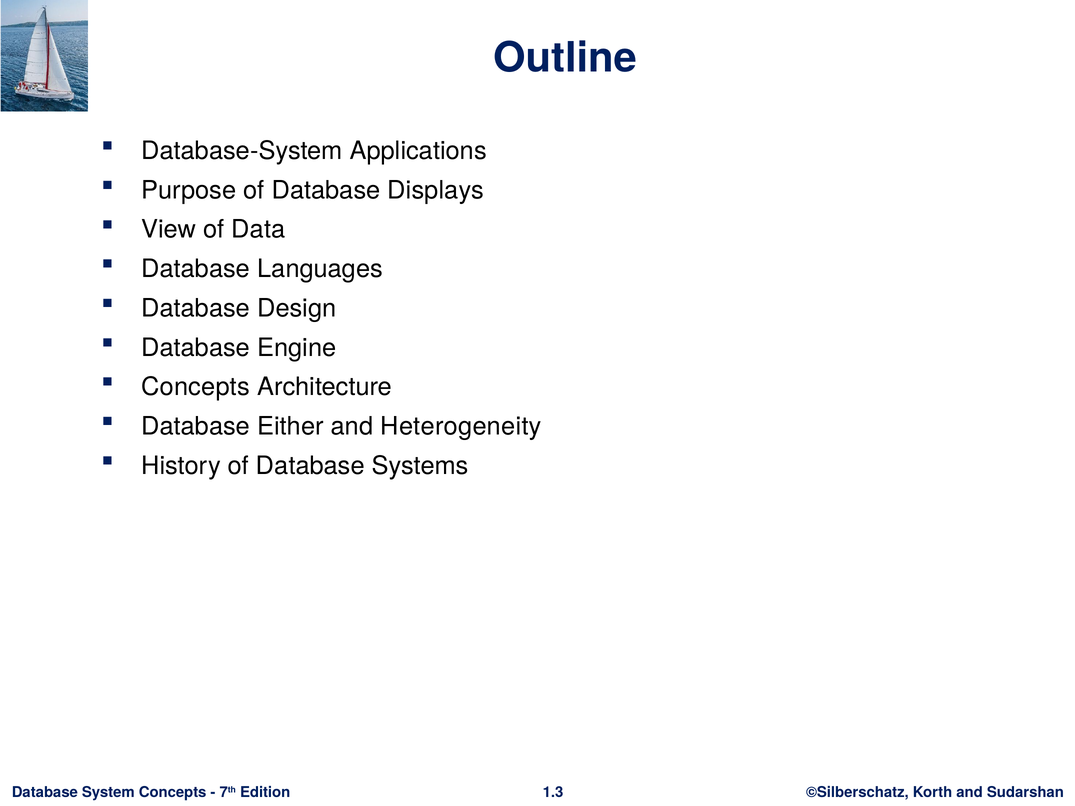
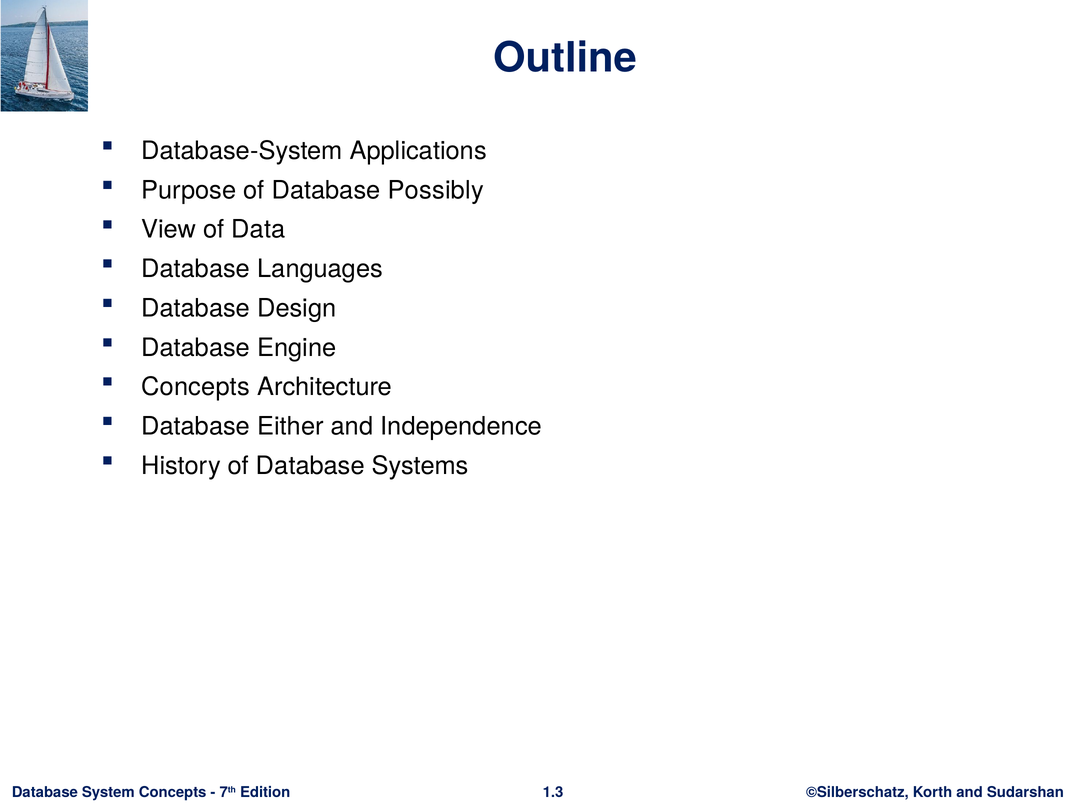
Displays: Displays -> Possibly (436, 190)
Heterogeneity: Heterogeneity -> Independence (461, 426)
